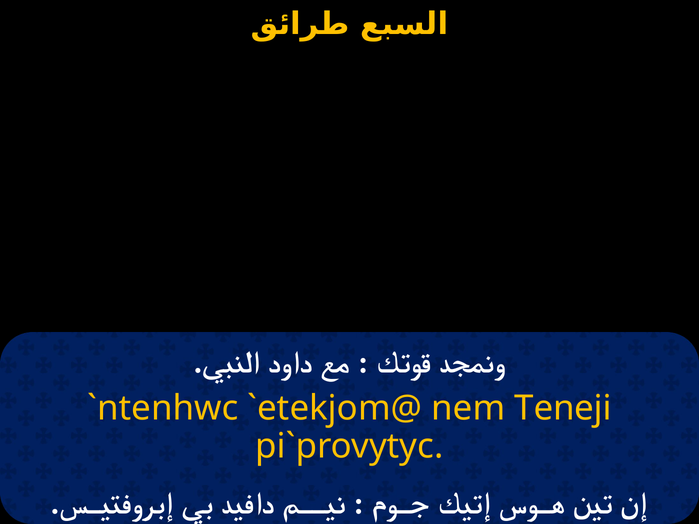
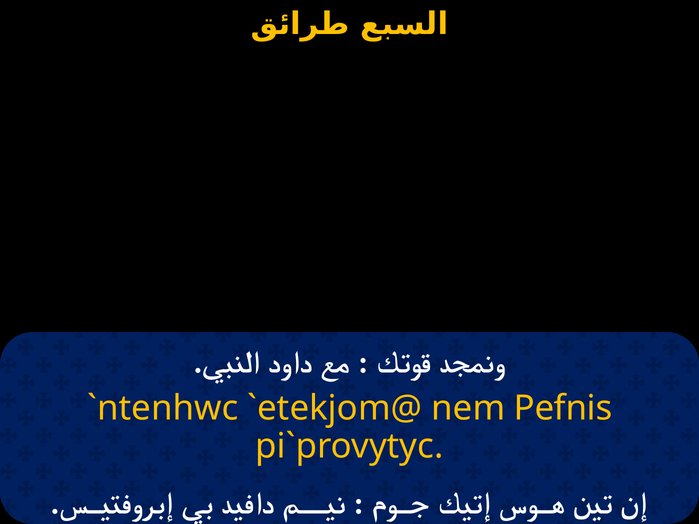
Teneji: Teneji -> Pefnis (563, 409)
